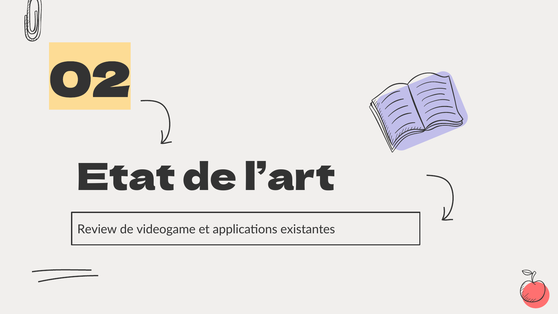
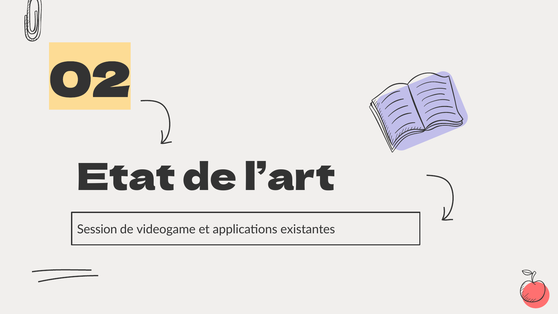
Review: Review -> Session (97, 229)
